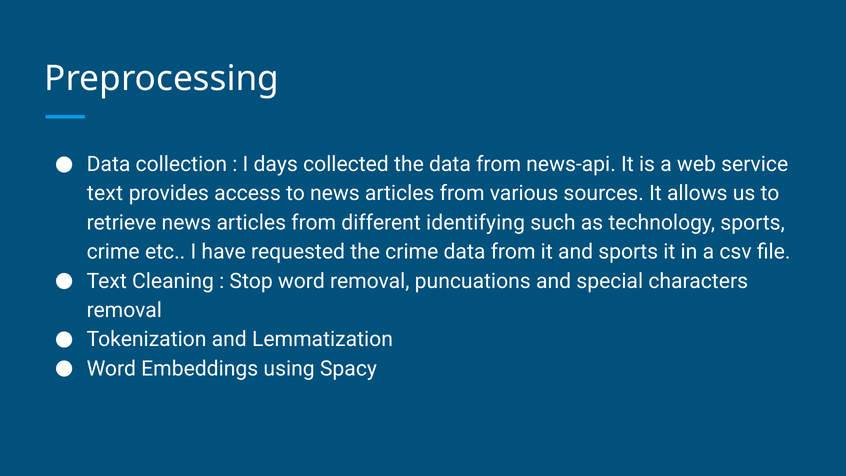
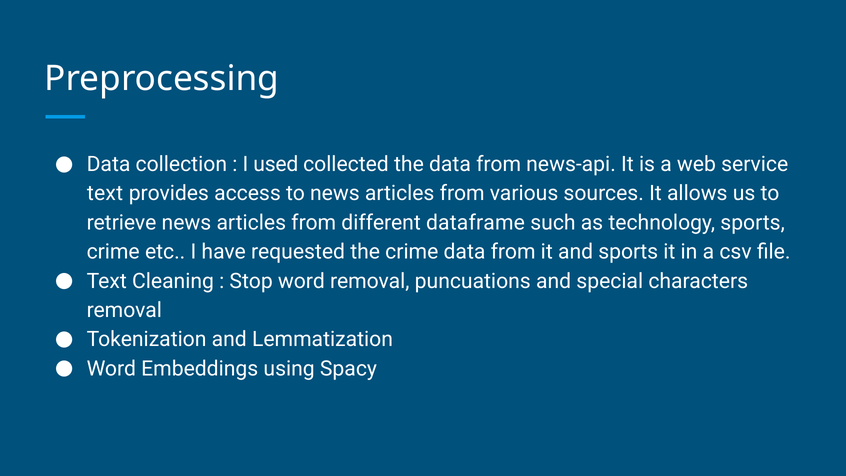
days: days -> used (276, 164)
identifying: identifying -> dataframe (475, 223)
